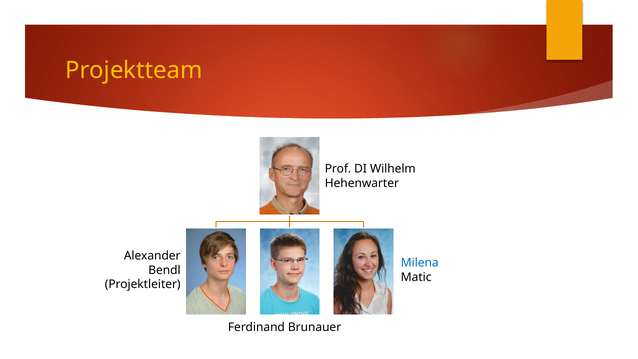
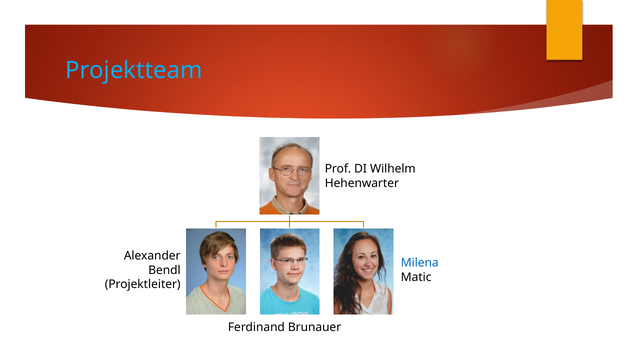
Projektteam colour: yellow -> light blue (134, 70)
